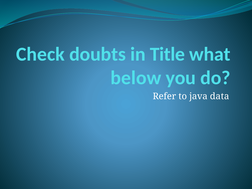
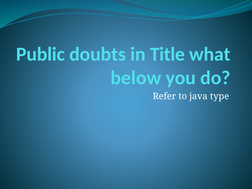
Check: Check -> Public (41, 54)
data: data -> type (220, 96)
